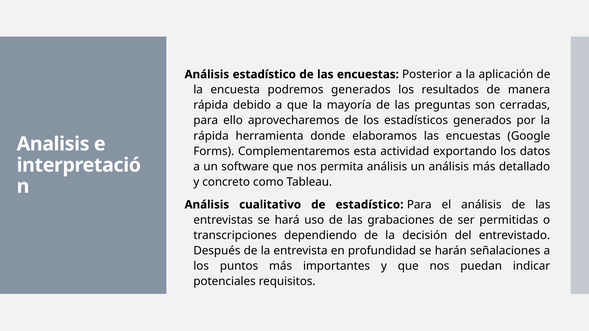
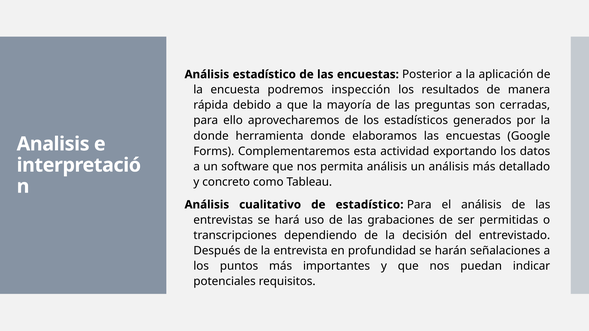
podremos generados: generados -> inspección (361, 90)
rápida: rápida -> donde (211, 136)
